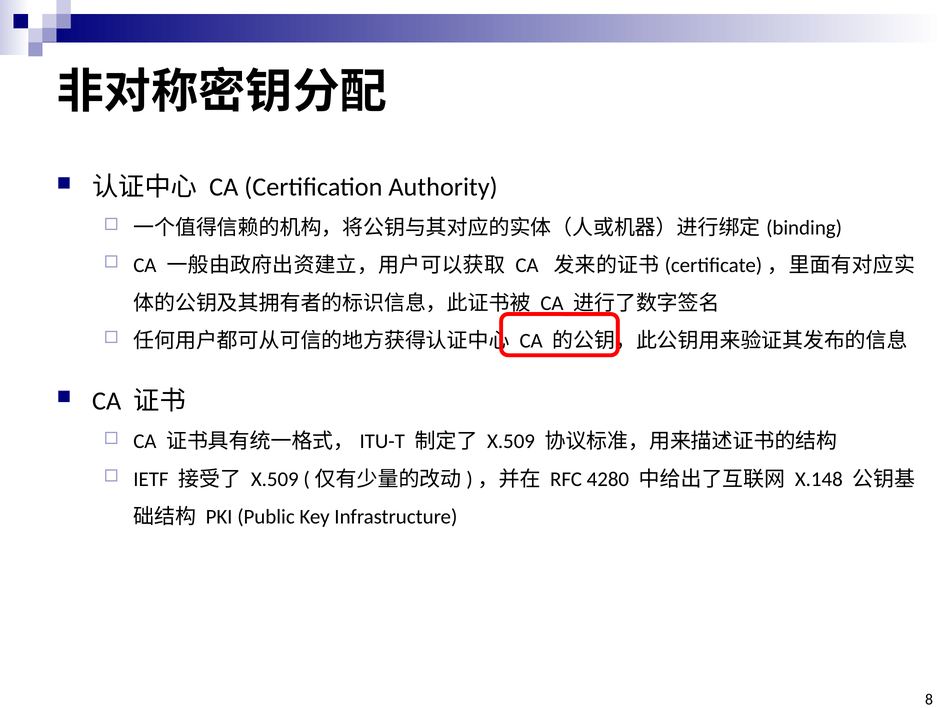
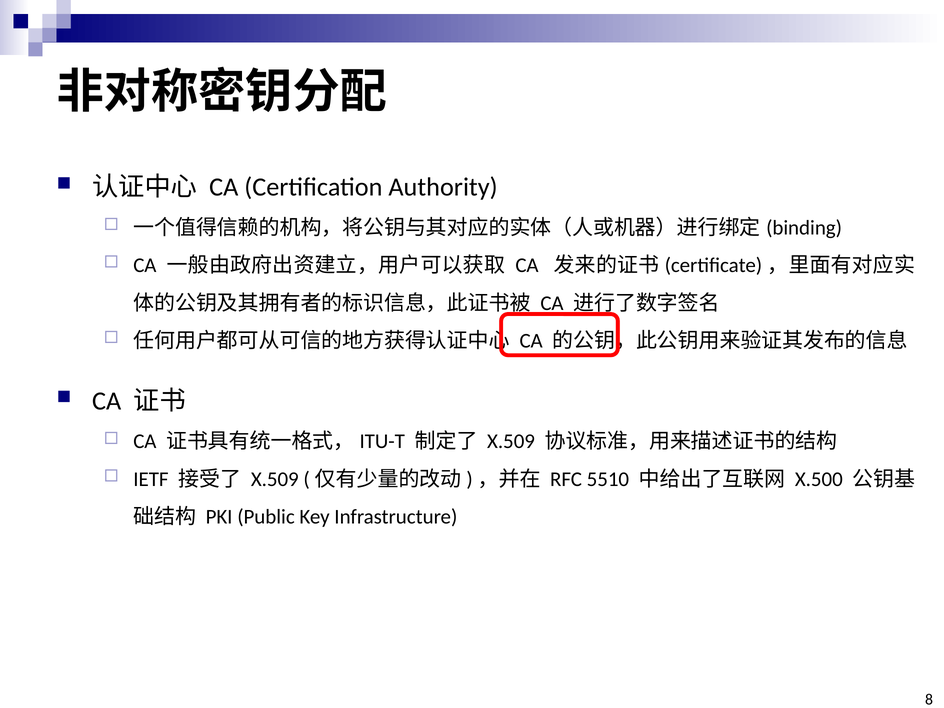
4280: 4280 -> 5510 (608, 479)
X.148: X.148 -> X.500 (819, 479)
